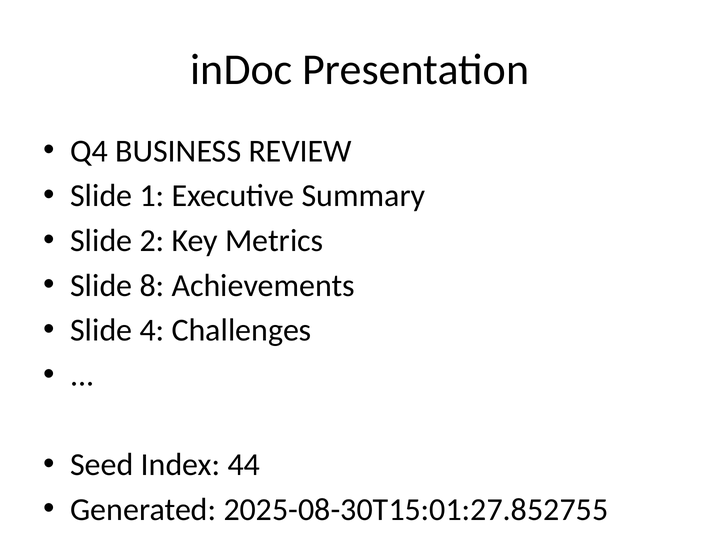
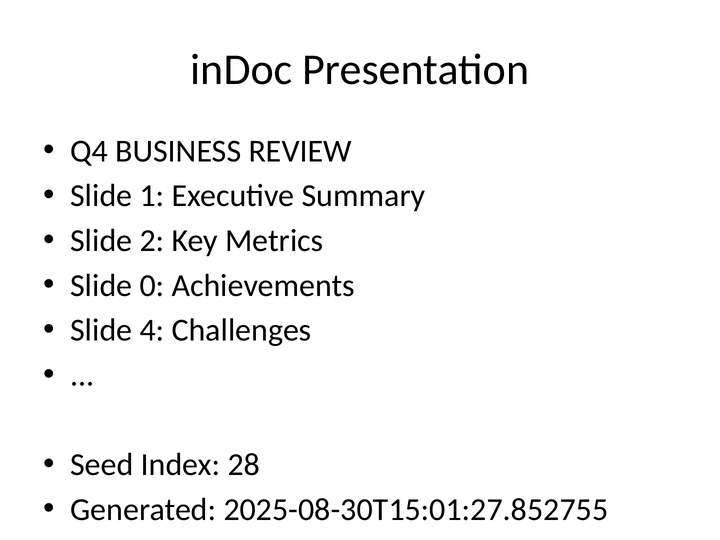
8: 8 -> 0 (152, 285)
44: 44 -> 28 (244, 465)
